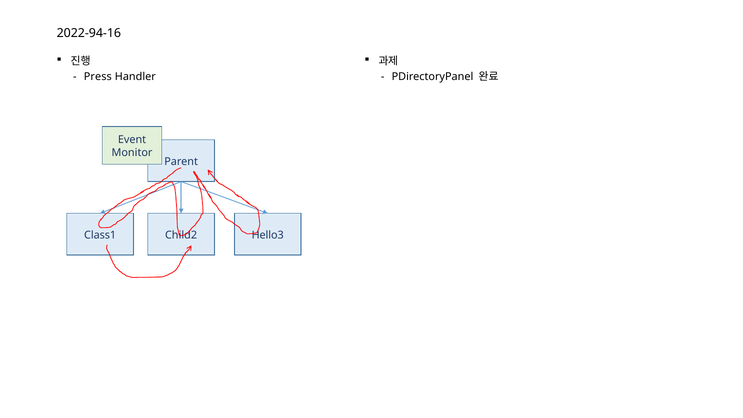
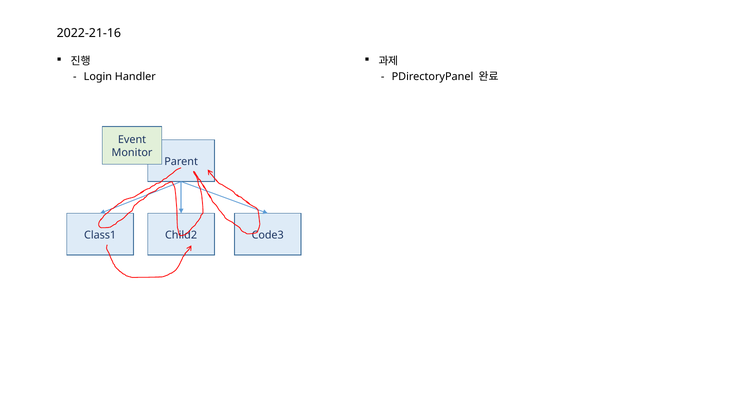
2022-94-16: 2022-94-16 -> 2022-21-16 (89, 33)
Press: Press -> Login (98, 77)
Hello3: Hello3 -> Code3 (268, 235)
